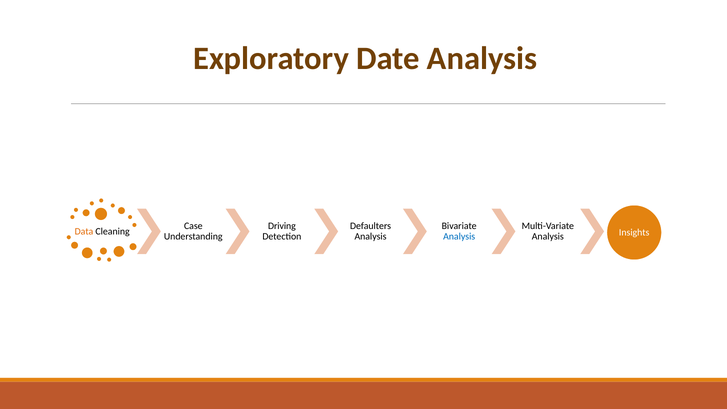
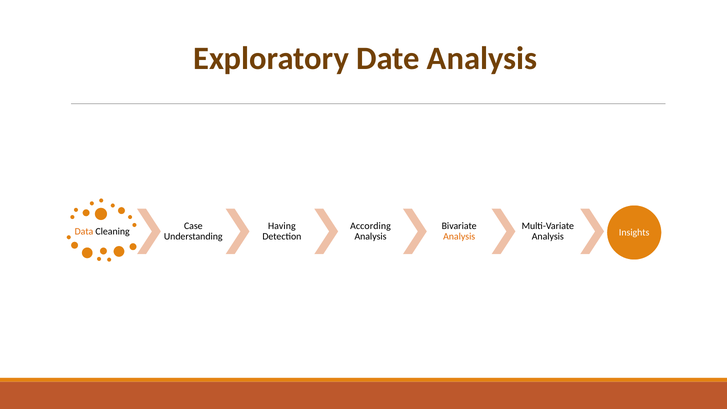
Driving: Driving -> Having (282, 226)
Defaulters: Defaulters -> According (370, 226)
Analysis colour: blue -> orange (459, 237)
